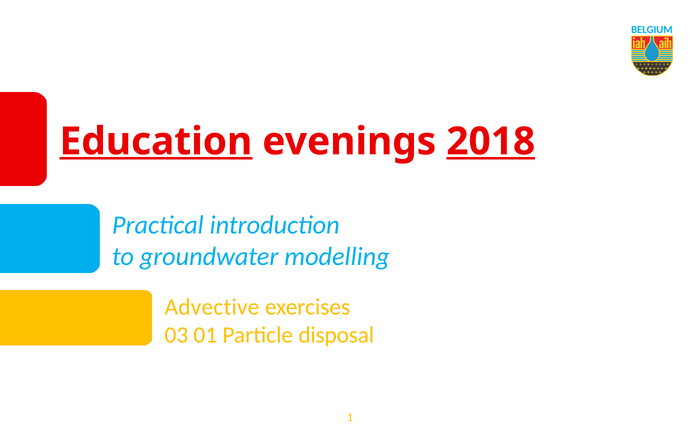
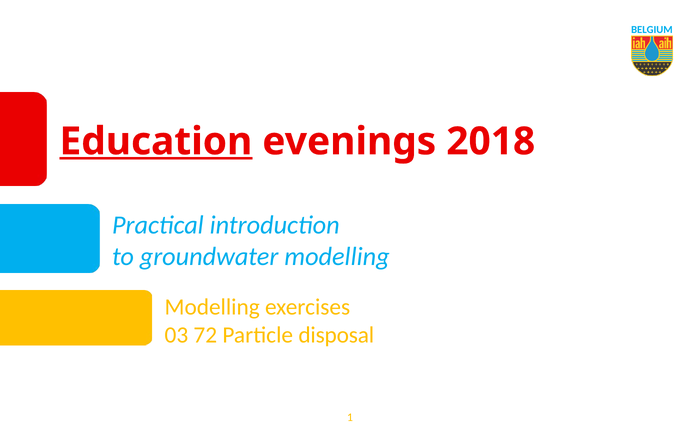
2018 underline: present -> none (491, 142)
Advective: Advective -> Modelling (212, 307)
01: 01 -> 72 (205, 335)
